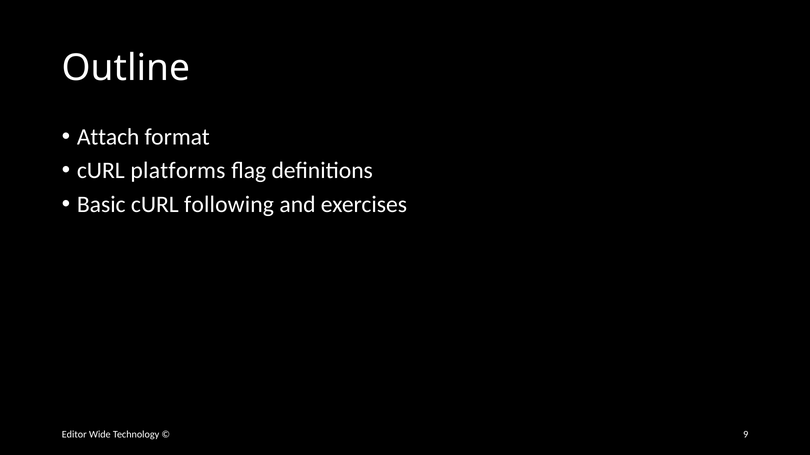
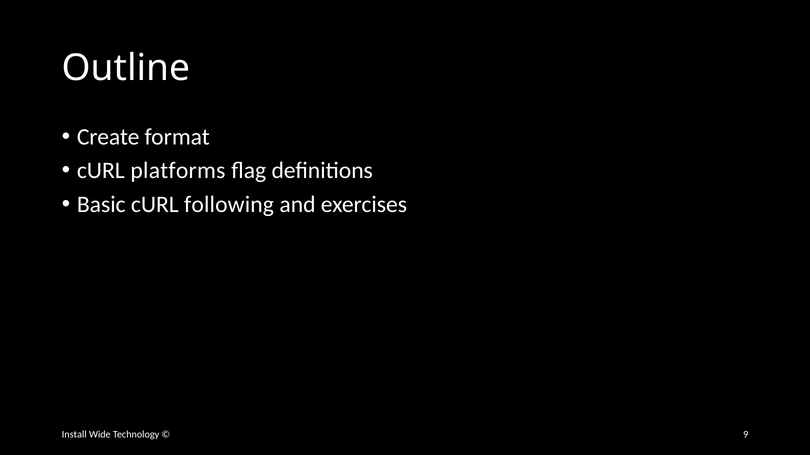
Attach: Attach -> Create (108, 137)
Editor: Editor -> Install (74, 435)
